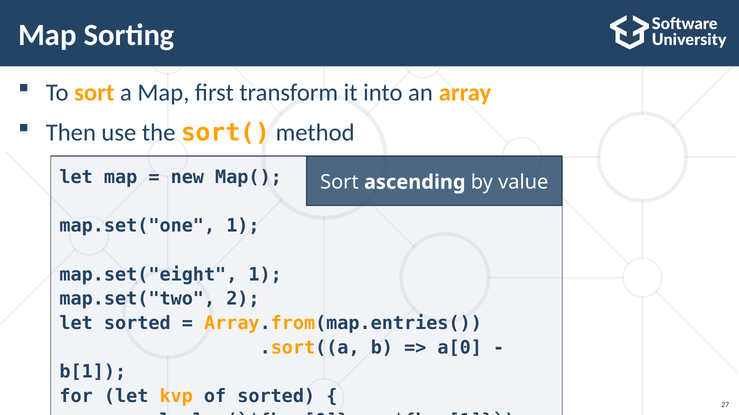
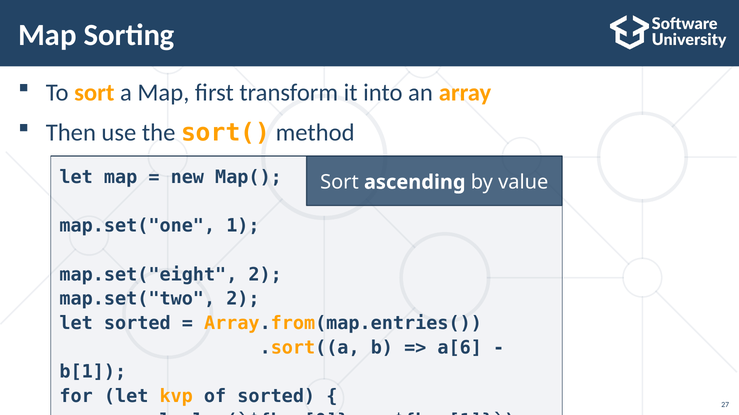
map.set("eight 1: 1 -> 2 (265, 275)
a[0: a[0 -> a[6 (460, 348)
